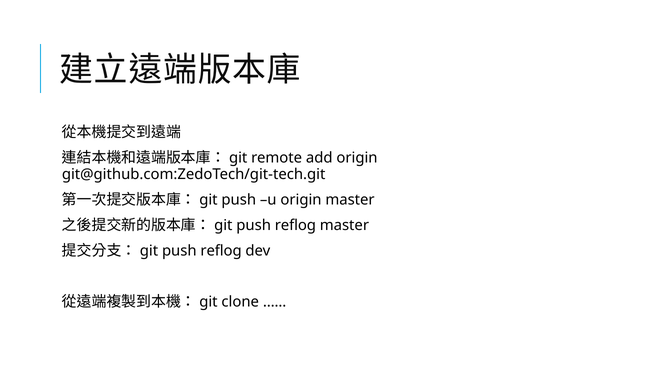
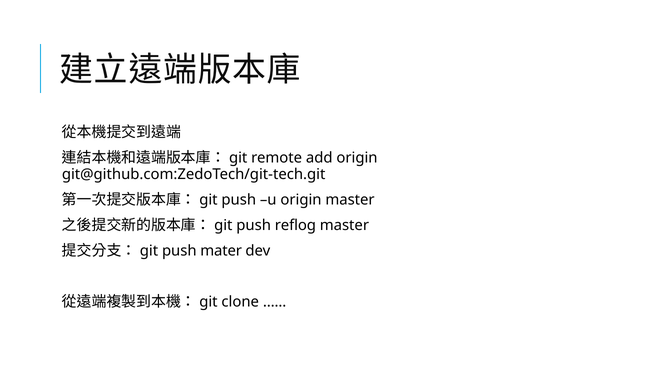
reflog: reflog -> mater (221, 251)
